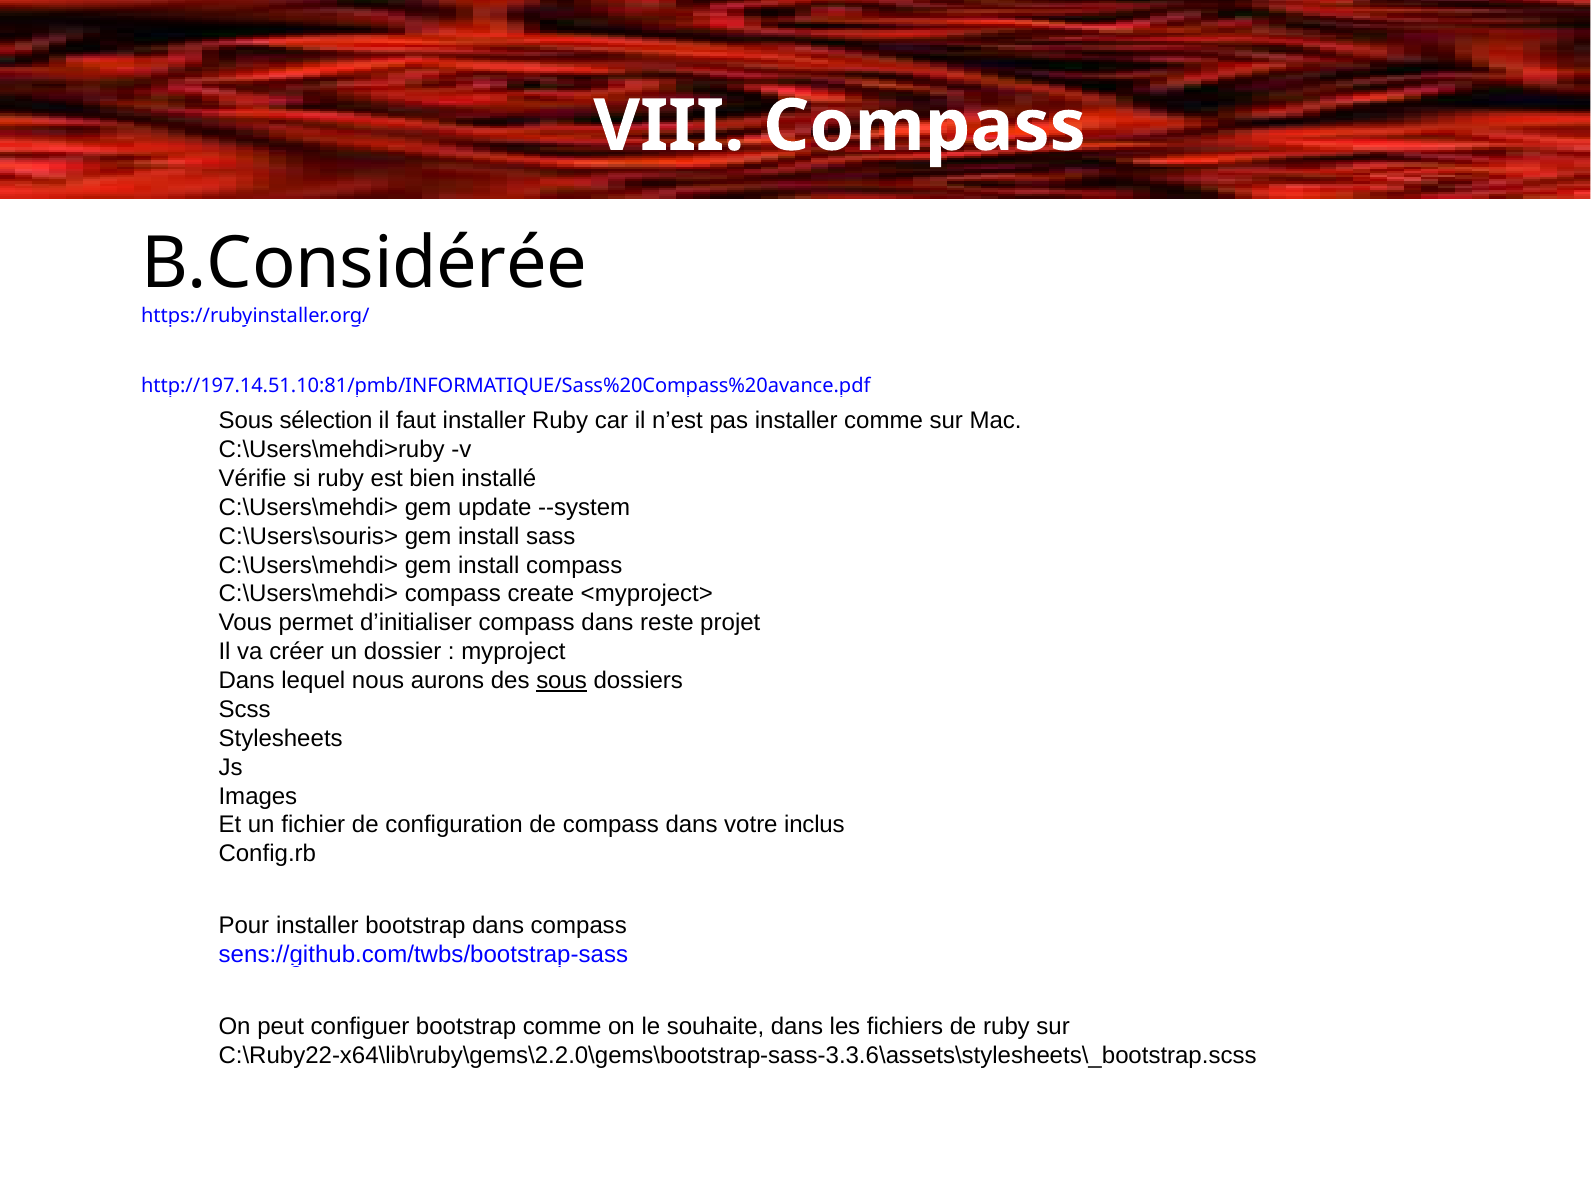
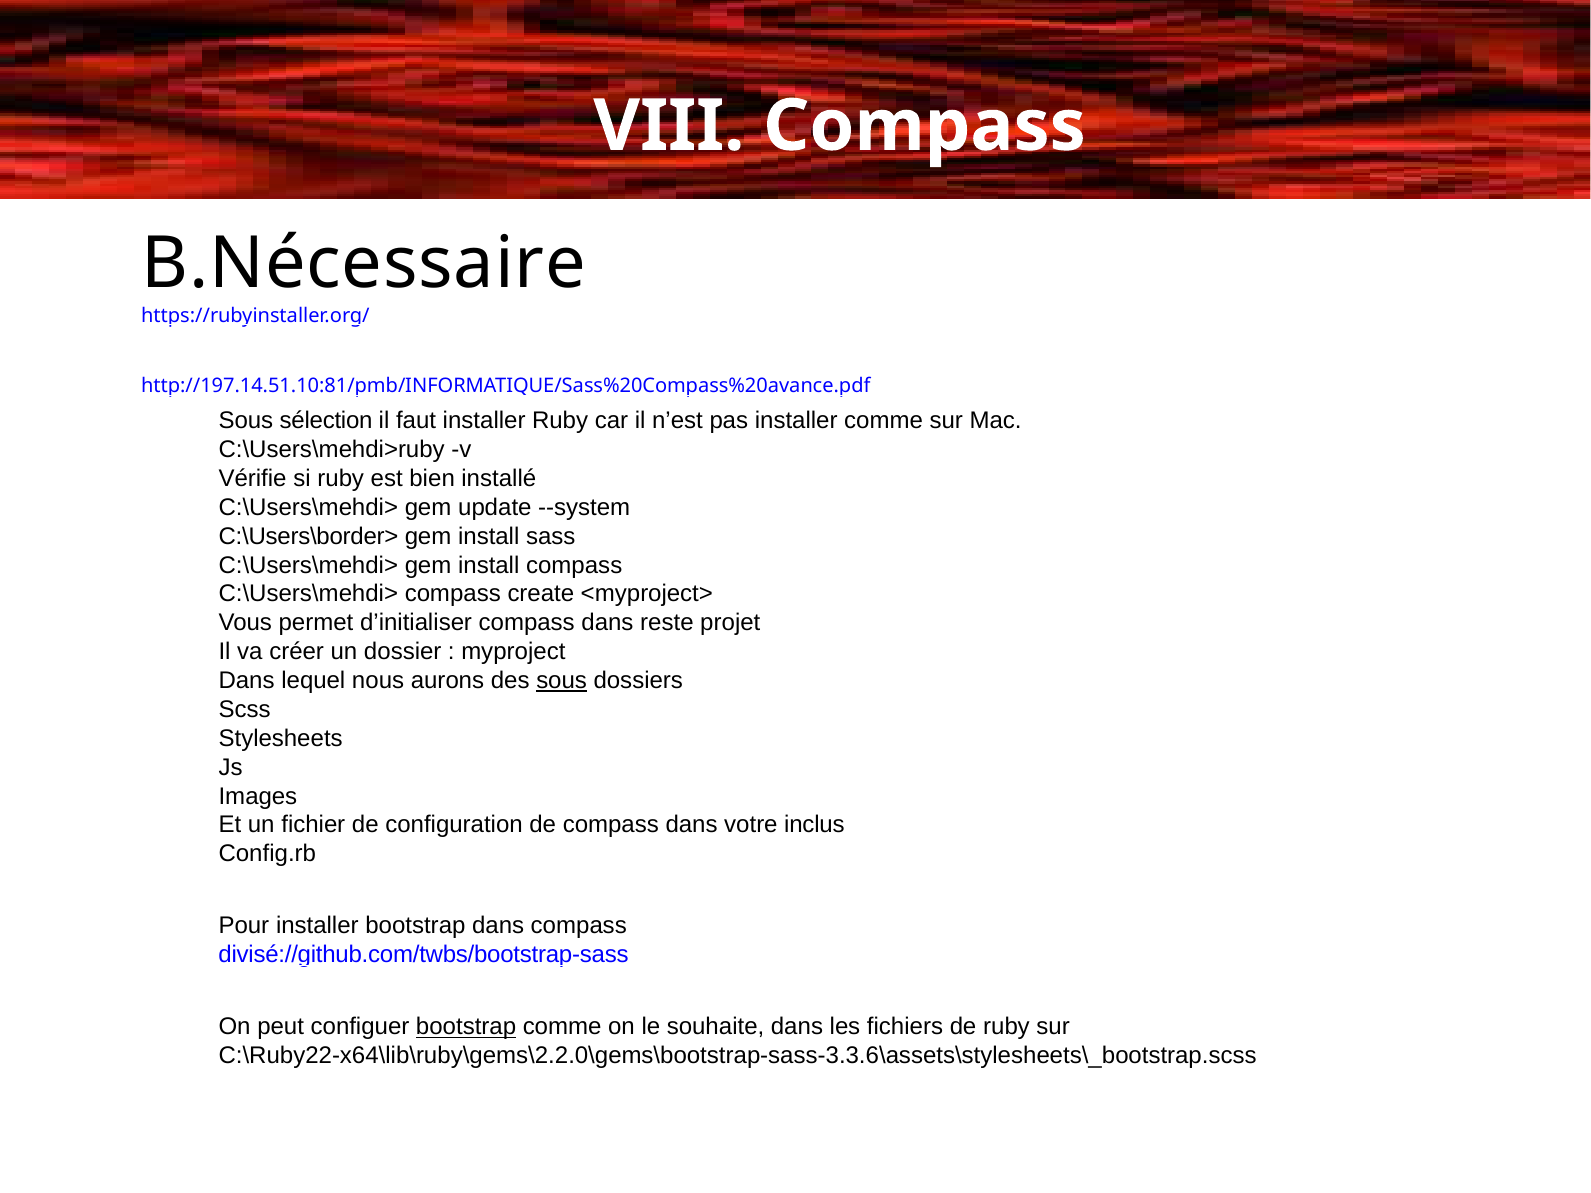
B.Considérée: B.Considérée -> B.Nécessaire (364, 264)
C:\Users\souris>: C:\Users\souris> -> C:\Users\border> (309, 536)
sens://github.com/twbs/bootstrap-sass: sens://github.com/twbs/bootstrap-sass -> divisé://github.com/twbs/bootstrap-sass (424, 955)
bootstrap underline: none -> present (466, 1027)
